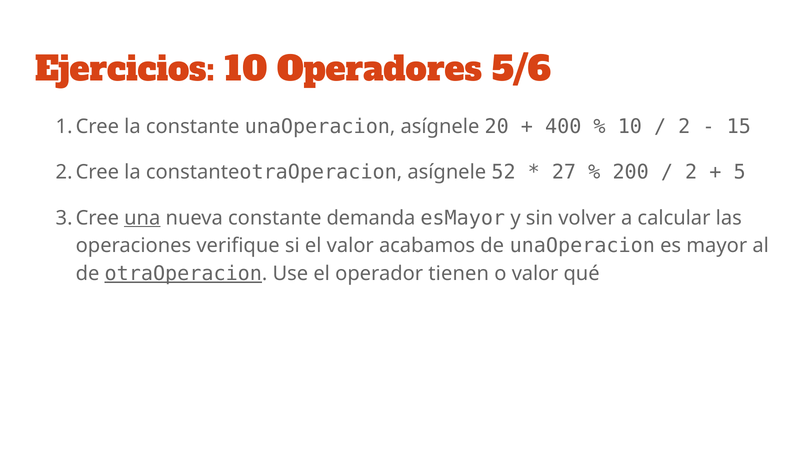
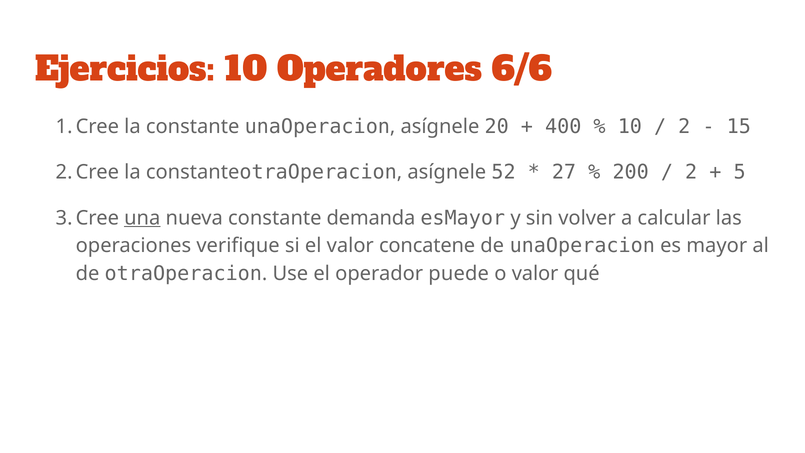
5/6: 5/6 -> 6/6 (522, 70)
acabamos: acabamos -> concatene (427, 246)
otraOperacion underline: present -> none (183, 273)
tienen: tienen -> puede (459, 273)
